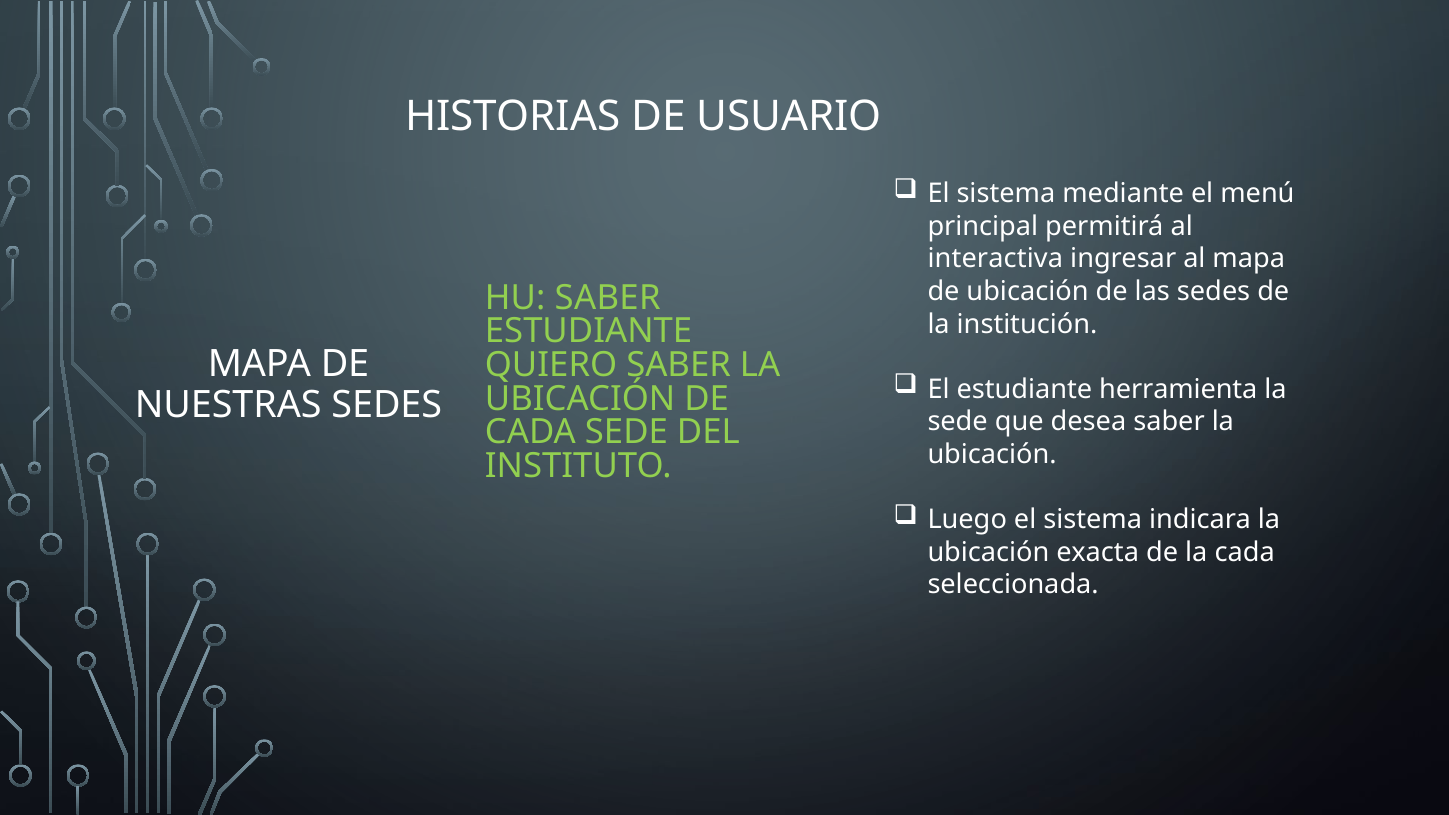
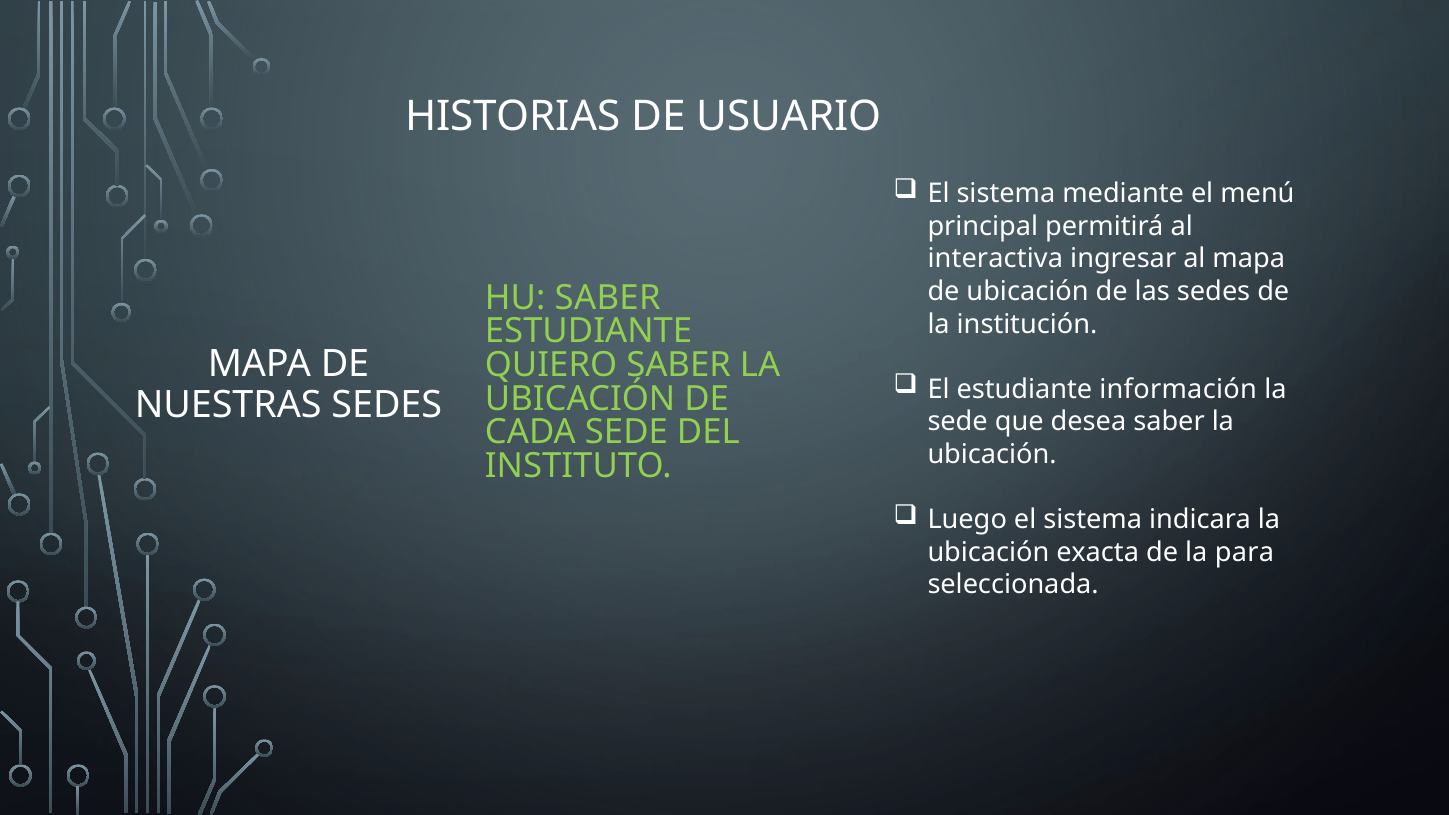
herramienta: herramienta -> información (1178, 389)
la cada: cada -> para (1245, 552)
